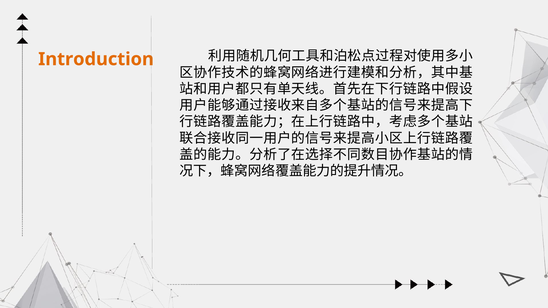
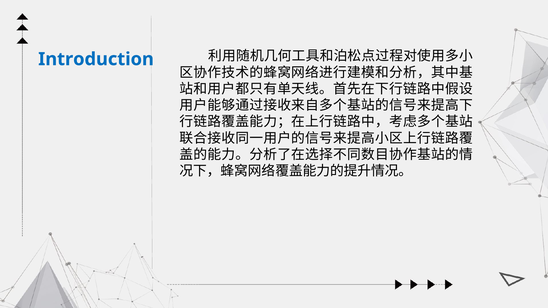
Introduction colour: orange -> blue (96, 59)
